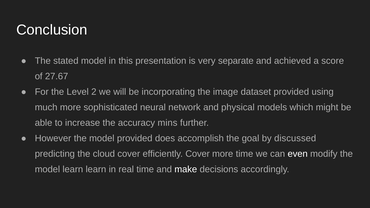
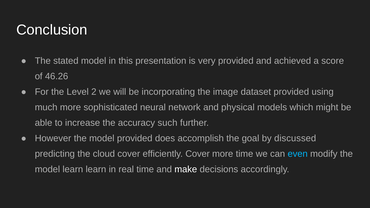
very separate: separate -> provided (236, 61)
27.67: 27.67 -> 46.26 (57, 76)
mins: mins -> such (168, 123)
even colour: white -> light blue (298, 154)
